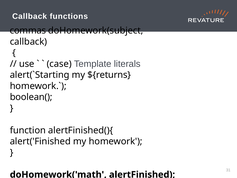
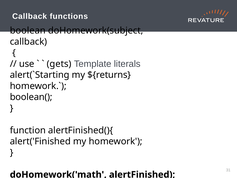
commas: commas -> boolean (28, 31)
case: case -> gets (59, 64)
